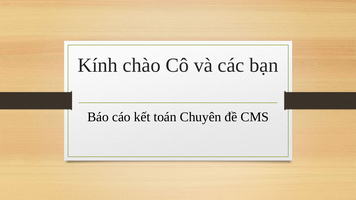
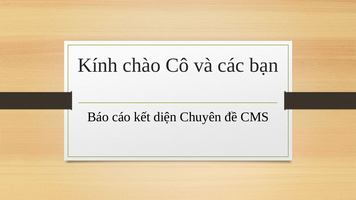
toán: toán -> diện (165, 117)
